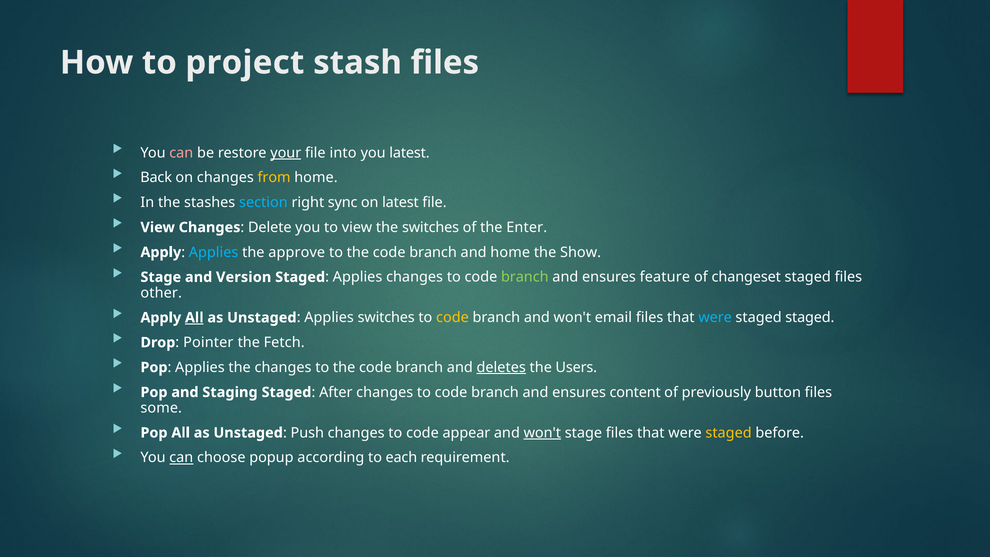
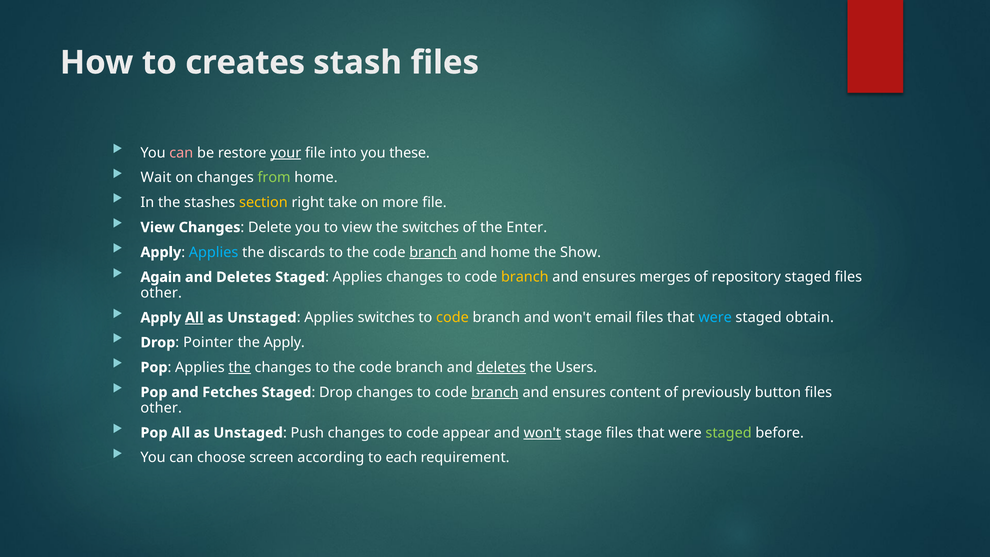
project: project -> creates (245, 63)
you latest: latest -> these (410, 153)
Back: Back -> Wait (156, 178)
from colour: yellow -> light green (274, 178)
section colour: light blue -> yellow (263, 202)
sync: sync -> take (343, 202)
on latest: latest -> more (400, 202)
approve: approve -> discards (297, 252)
branch underline: none -> present (433, 252)
Stage: Stage -> Again (161, 277)
Version: Version -> Deletes (244, 277)
branch colour: light green -> yellow (525, 277)
feature: feature -> merges (665, 277)
changeset: changeset -> repository (746, 277)
staged staged: staged -> obtain (810, 318)
the Fetch: Fetch -> Apply (284, 342)
the underline: none -> present (240, 367)
Staging: Staging -> Fetches (230, 392)
Staged After: After -> Drop (336, 392)
branch underline: none -> present (495, 392)
some: some -> other (161, 408)
staged colour: yellow -> light green (729, 433)
can underline: present -> none (181, 458)
popup: popup -> screen (271, 458)
